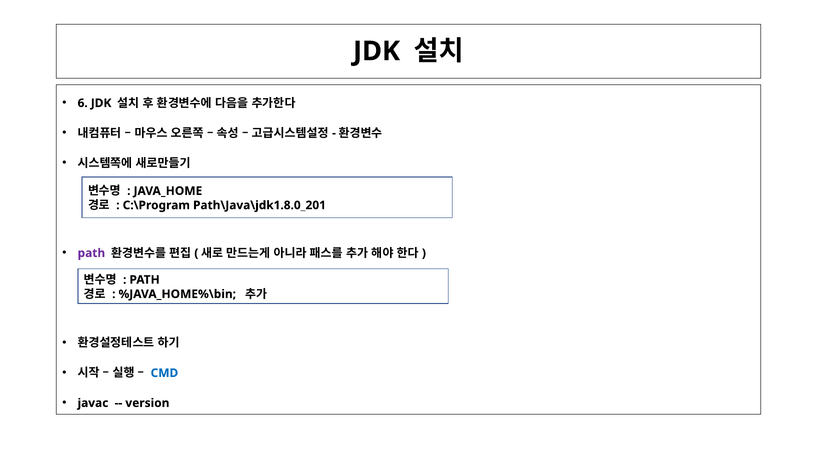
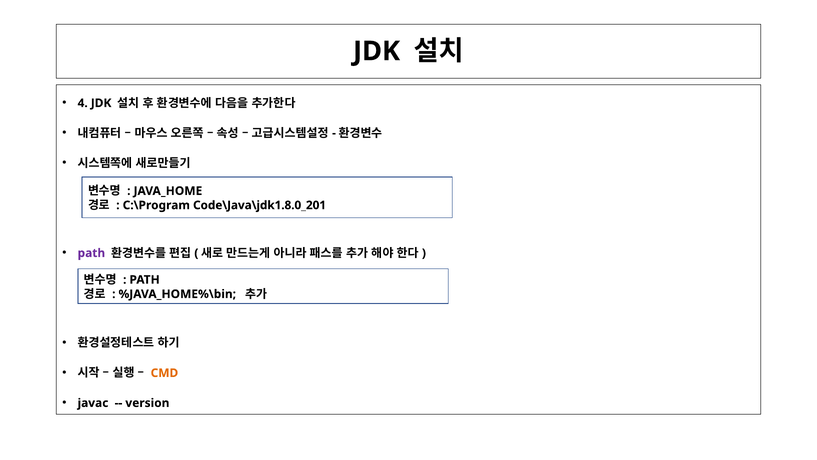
6: 6 -> 4 (83, 103)
Path\Java\jdk1.8.0_201: Path\Java\jdk1.8.0_201 -> Code\Java\jdk1.8.0_201 (260, 205)
CMD colour: blue -> orange (164, 373)
